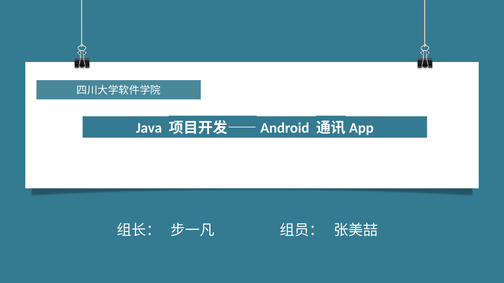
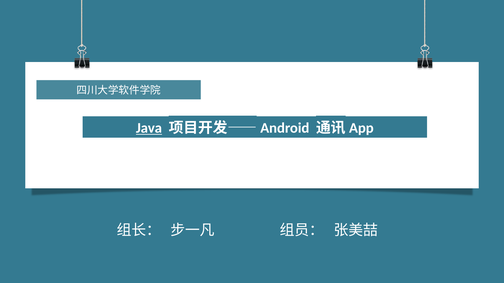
Java underline: none -> present (149, 128)
